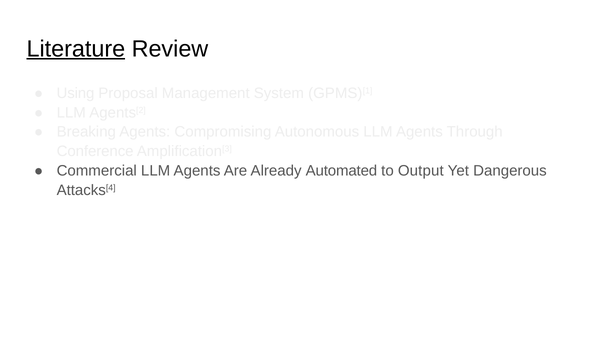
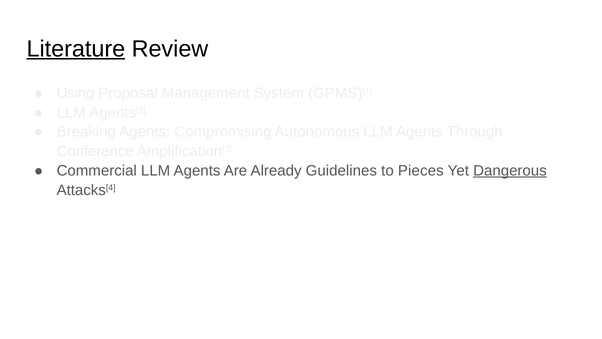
Automated: Automated -> Guidelines (341, 171)
Output: Output -> Pieces (421, 171)
Dangerous underline: none -> present (510, 171)
